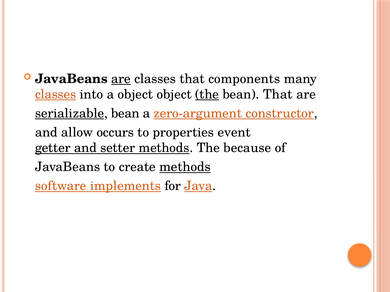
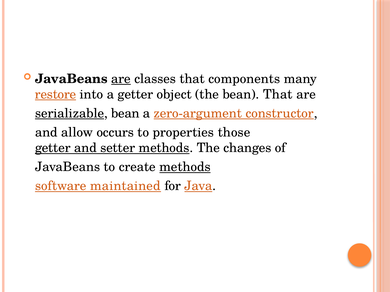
classes: classes -> restore (56, 94)
a object: object -> getter (135, 94)
the underline: present -> none (207, 94)
event: event -> those (234, 133)
because: because -> changes (247, 148)
implements: implements -> maintained (125, 186)
